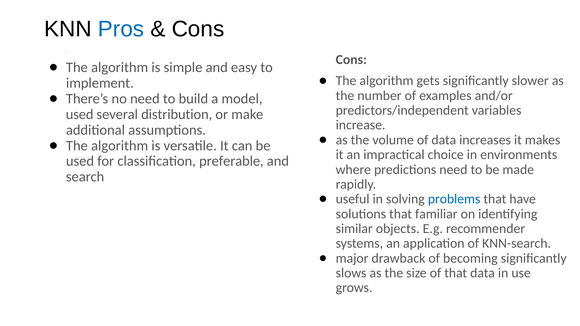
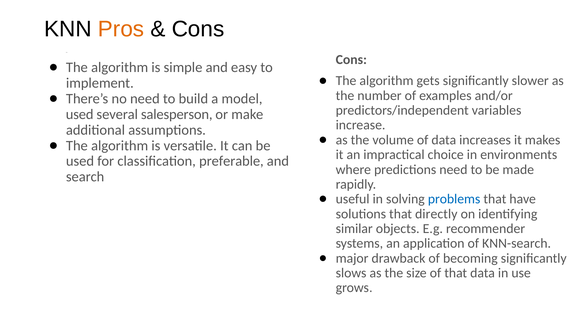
Pros colour: blue -> orange (121, 29)
distribution: distribution -> salesperson (177, 114)
familiar: familiar -> directly (436, 214)
